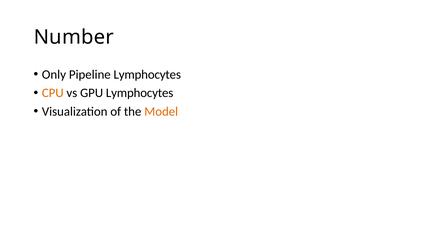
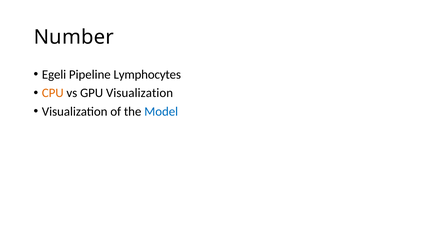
Only: Only -> Egeli (54, 75)
GPU Lymphocytes: Lymphocytes -> Visualization (140, 93)
Model colour: orange -> blue (161, 112)
